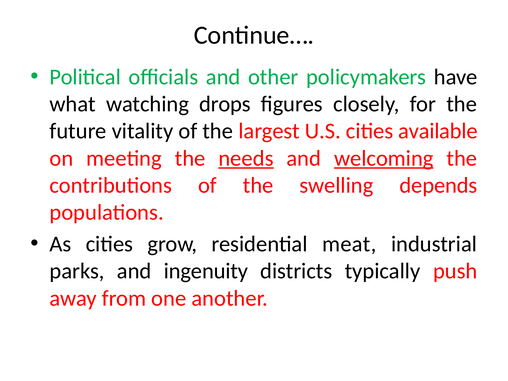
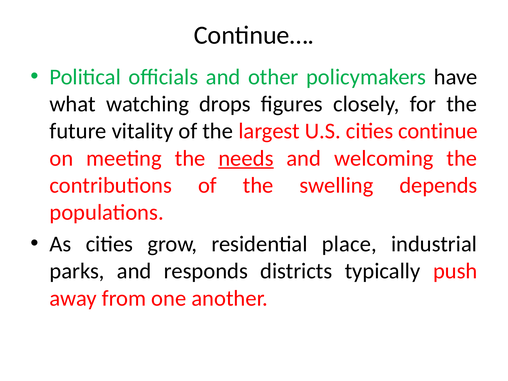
available: available -> continue (438, 131)
welcoming underline: present -> none (384, 158)
meat: meat -> place (349, 244)
ingenuity: ingenuity -> responds (206, 271)
